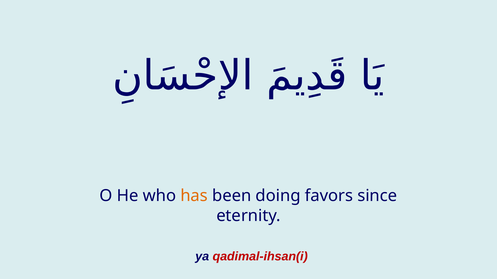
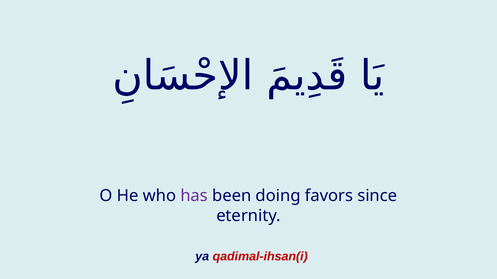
has colour: orange -> purple (194, 196)
